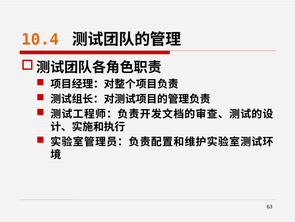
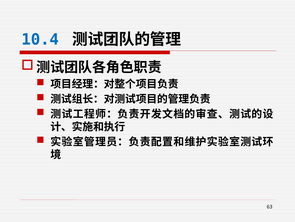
10.4 colour: orange -> blue (40, 39)
